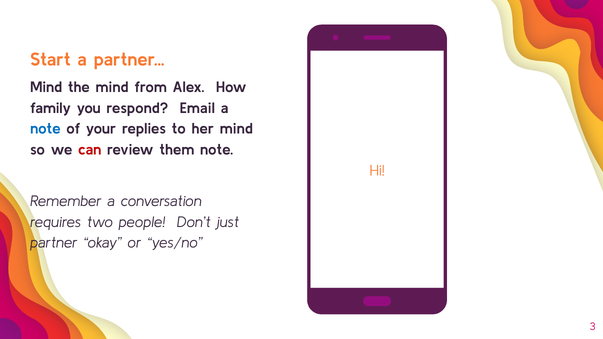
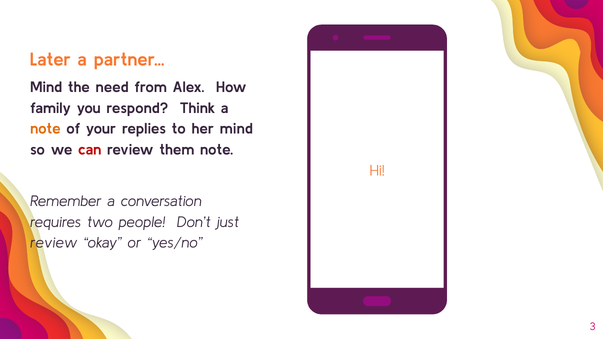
Start: Start -> Later (50, 60)
the mind: mind -> need (112, 87)
Email: Email -> Think (198, 108)
note colour: blue -> orange (45, 129)
partner: partner -> review (54, 243)
